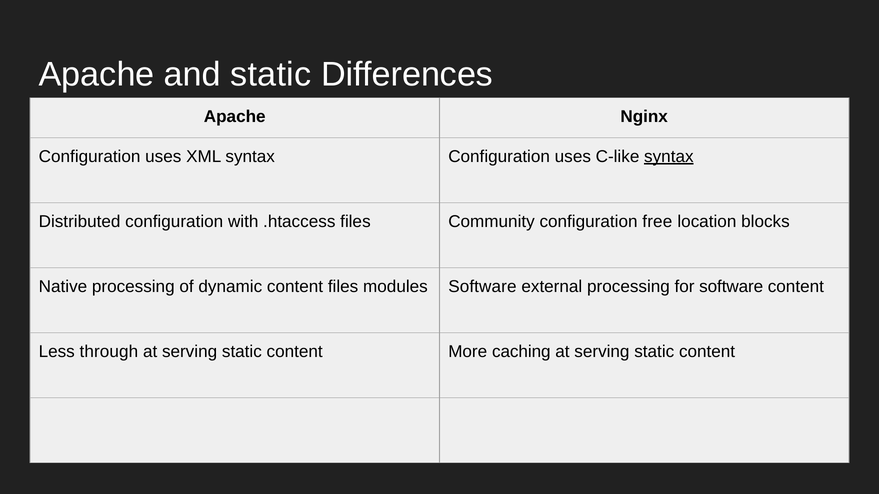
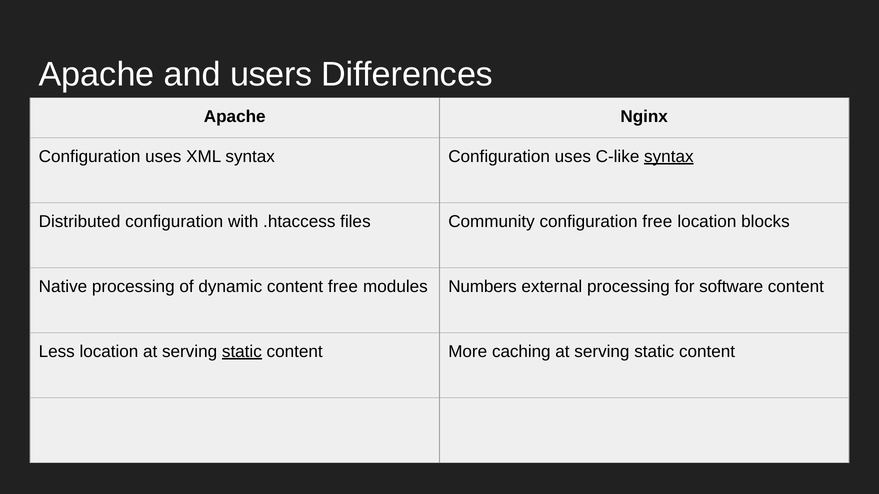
and static: static -> users (271, 74)
content files: files -> free (343, 287)
modules Software: Software -> Numbers (483, 287)
Less through: through -> location (109, 352)
static underline: none -> present (242, 352)
